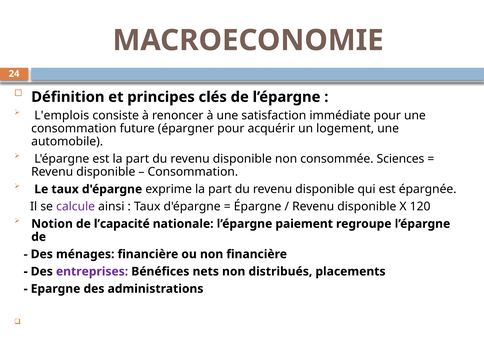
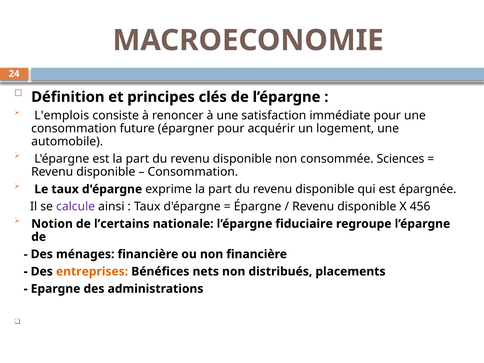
120: 120 -> 456 (420, 207)
l’capacité: l’capacité -> l’certains (122, 224)
paiement: paiement -> fiduciaire (304, 224)
entreprises colour: purple -> orange (92, 271)
